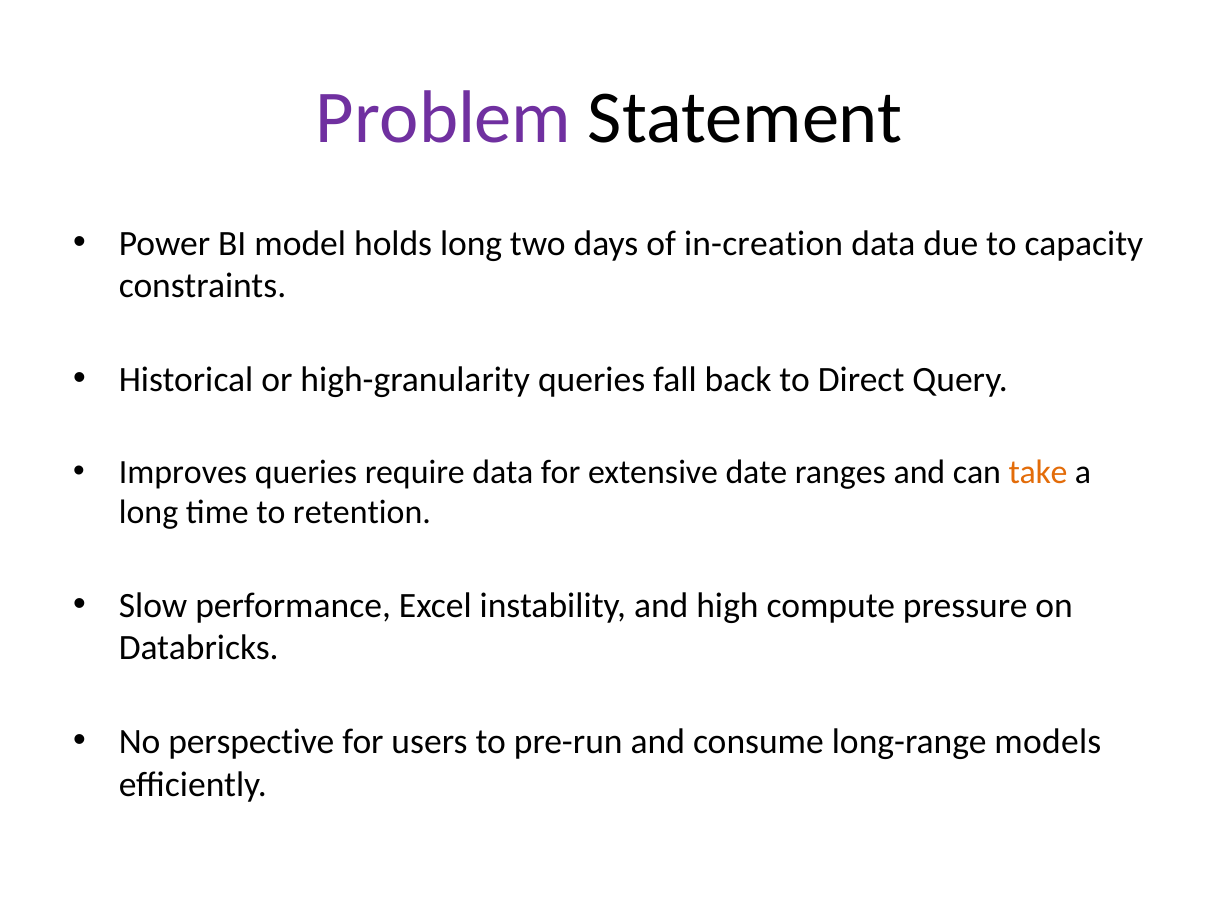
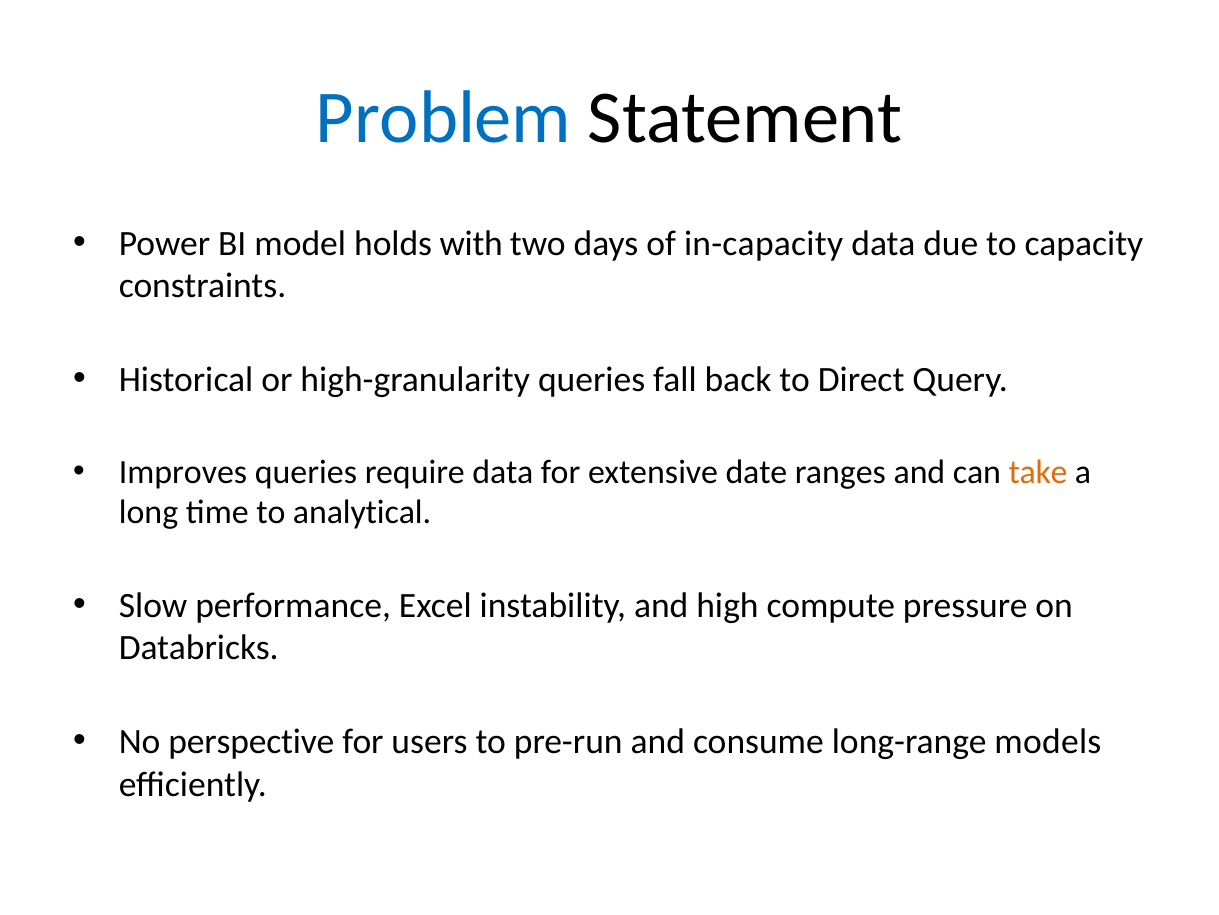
Problem colour: purple -> blue (444, 118)
holds long: long -> with (471, 243)
in-creation: in-creation -> in-capacity (764, 243)
retention: retention -> analytical (362, 512)
